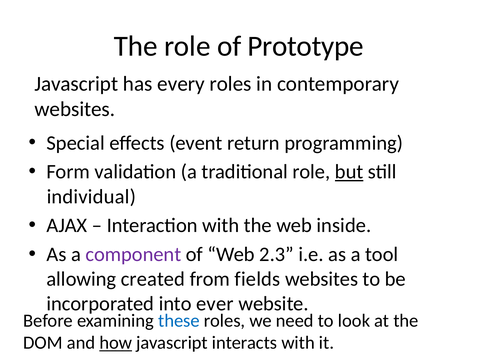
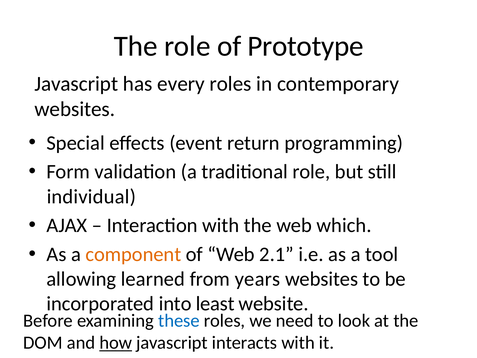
but underline: present -> none (349, 172)
inside: inside -> which (344, 225)
component colour: purple -> orange (133, 254)
2.3: 2.3 -> 2.1 (277, 254)
created: created -> learned (153, 279)
fields: fields -> years (257, 279)
ever: ever -> least (215, 304)
